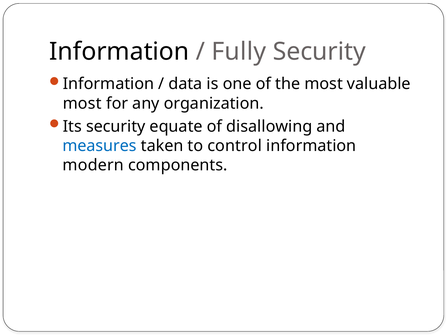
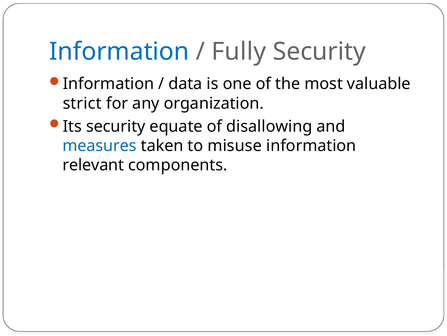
Information colour: black -> blue (119, 52)
most: most -> strict (82, 103)
control: control -> misuse (235, 145)
modern: modern -> relevant (93, 165)
